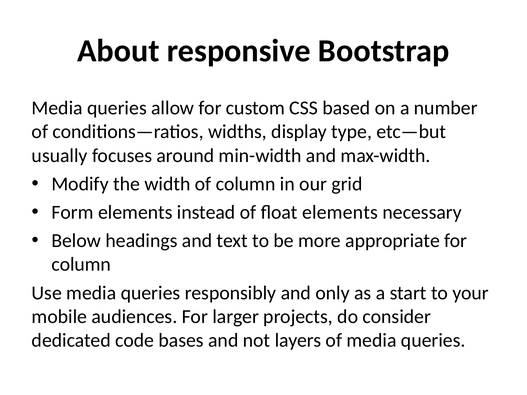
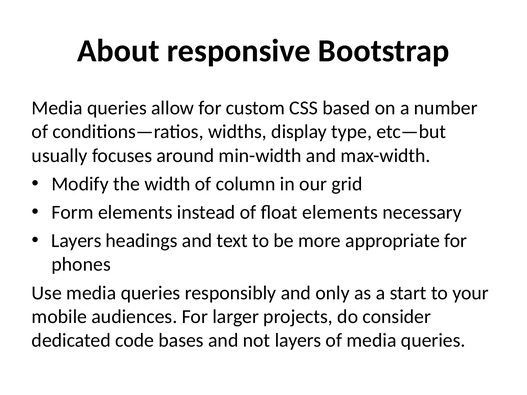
Below: Below -> Layers (76, 241)
column: column -> phones (81, 265)
